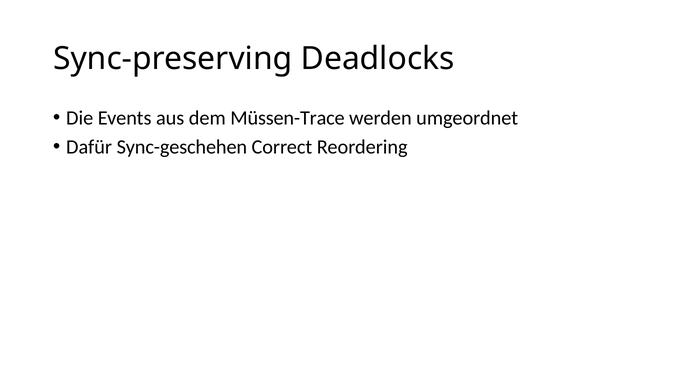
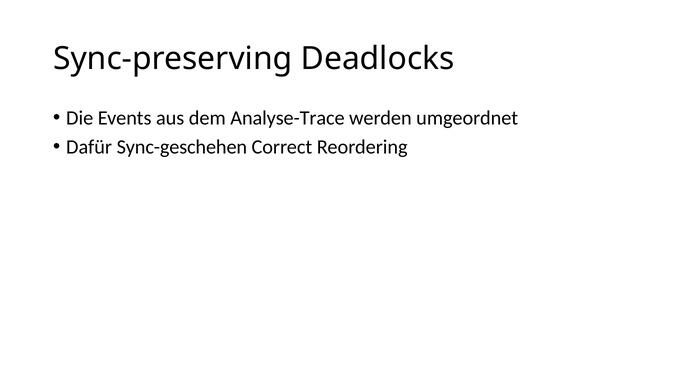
Müssen-Trace: Müssen-Trace -> Analyse-Trace (288, 118)
